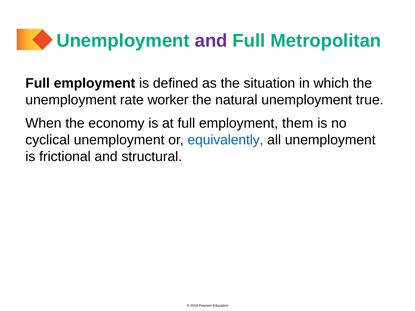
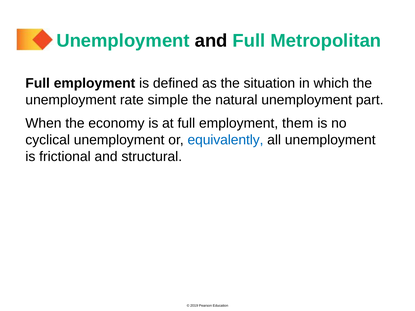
and colour: purple -> black (211, 41)
worker: worker -> simple (168, 100)
true: true -> part (370, 100)
